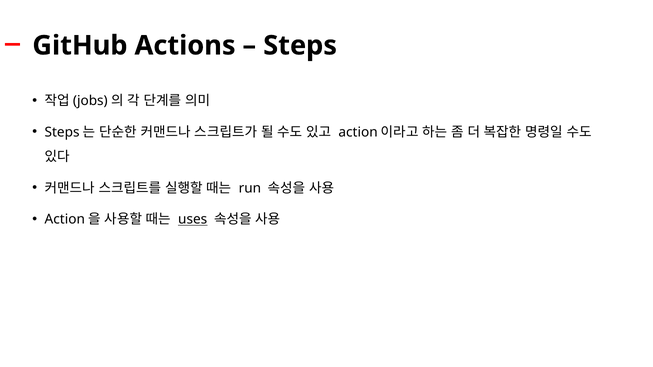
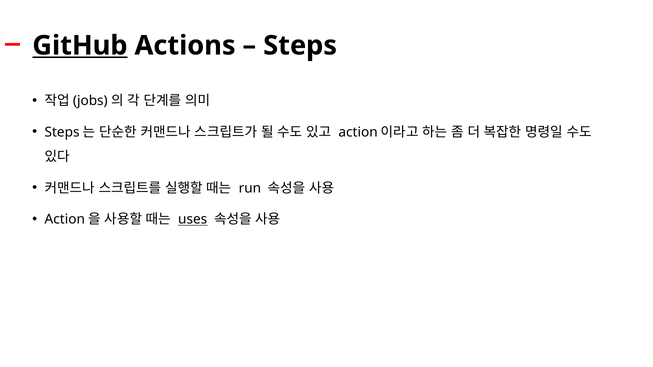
GitHub underline: none -> present (80, 46)
